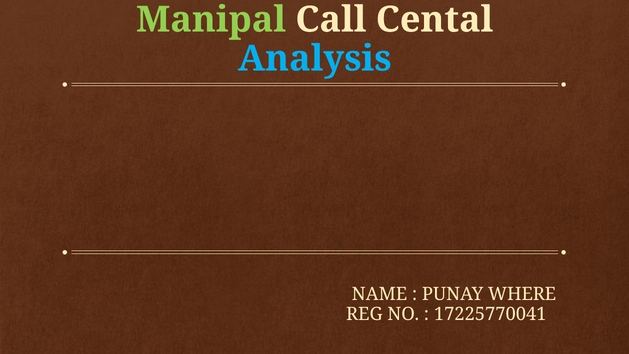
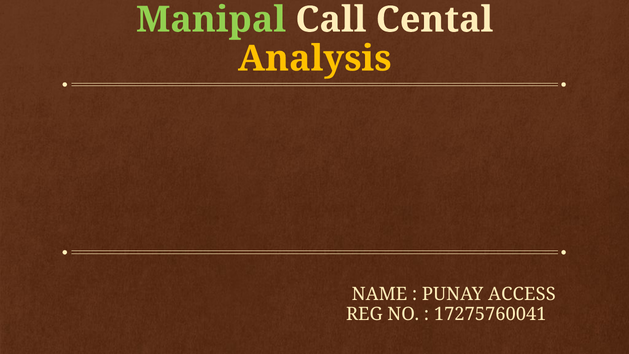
Analysis colour: light blue -> yellow (315, 59)
WHERE: WHERE -> ACCESS (522, 294)
17225770041: 17225770041 -> 17275760041 (490, 314)
